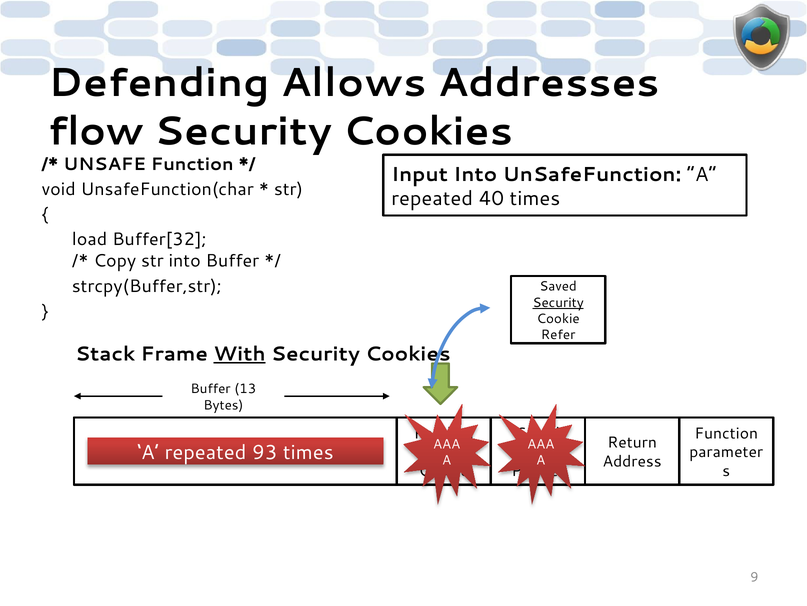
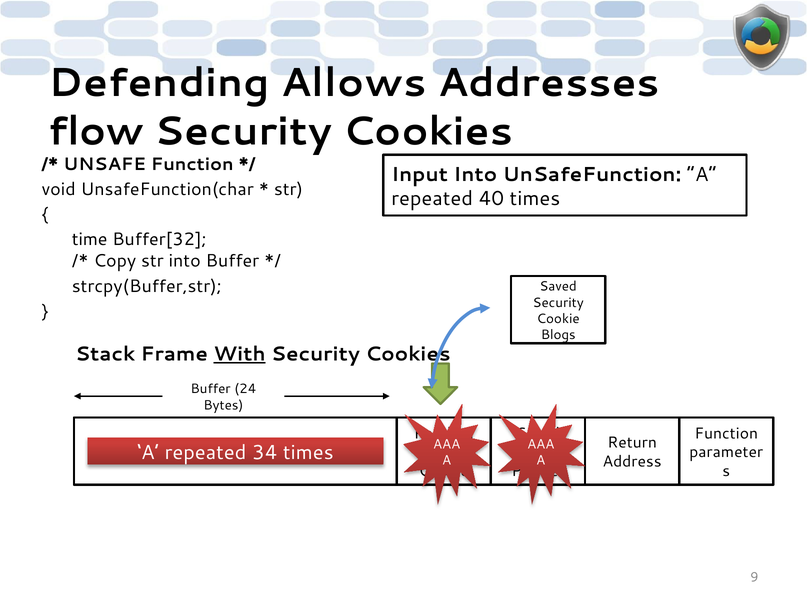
load: load -> time (90, 239)
Security underline: present -> none (558, 302)
Refer: Refer -> Blogs (558, 334)
13: 13 -> 24 (245, 388)
93: 93 -> 34 (265, 452)
